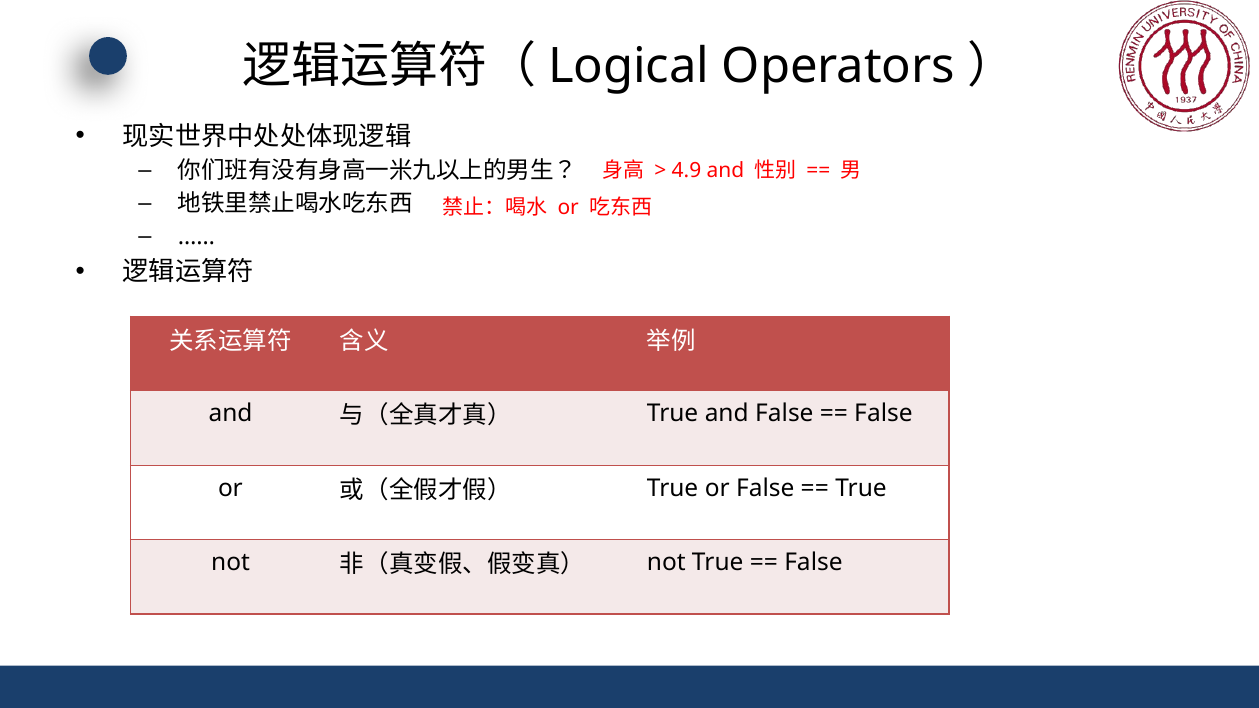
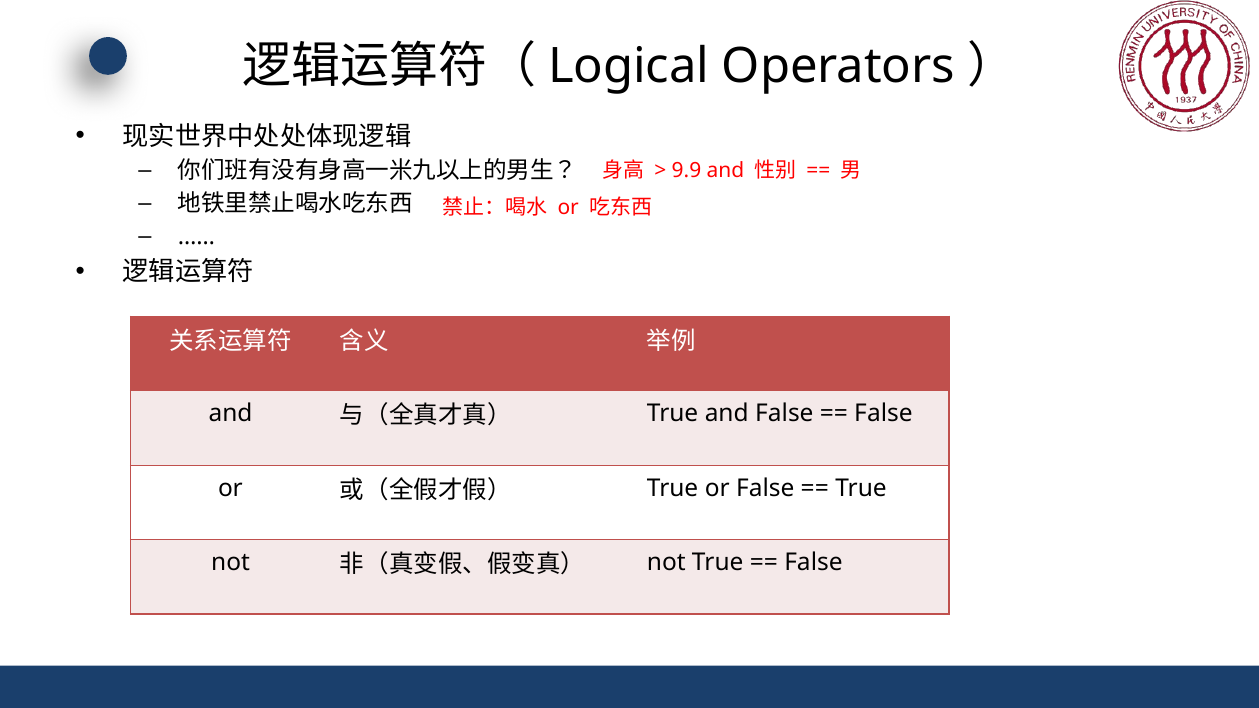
4.9: 4.9 -> 9.9 (686, 171)
